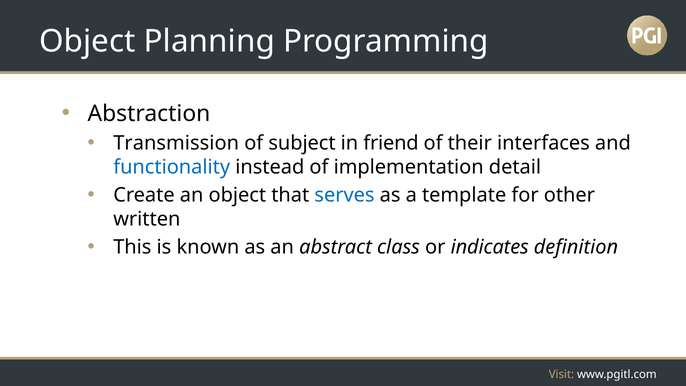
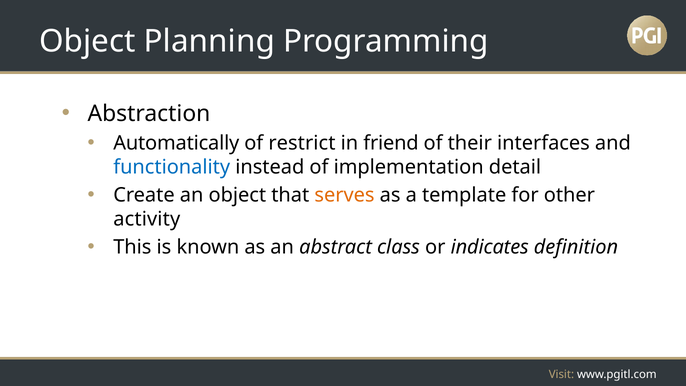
Transmission: Transmission -> Automatically (176, 143)
subject: subject -> restrict (302, 143)
serves colour: blue -> orange (345, 195)
written: written -> activity (147, 219)
